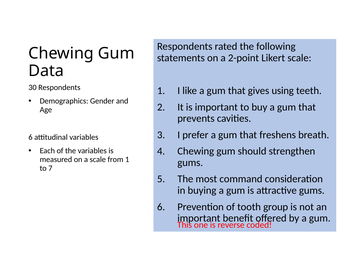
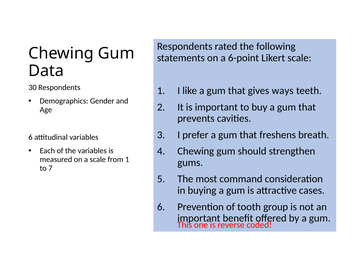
2-point: 2-point -> 6-point (244, 58)
using: using -> ways (283, 91)
attractive gums: gums -> cases (312, 190)
